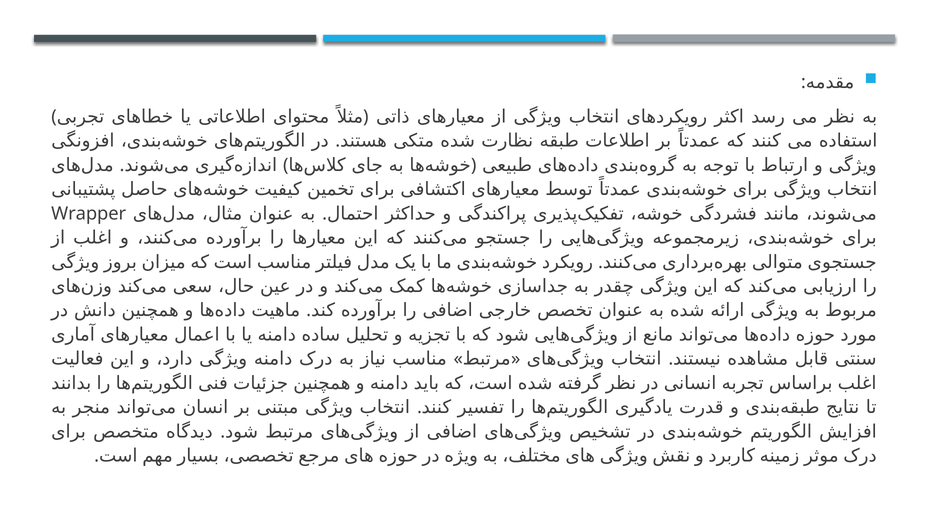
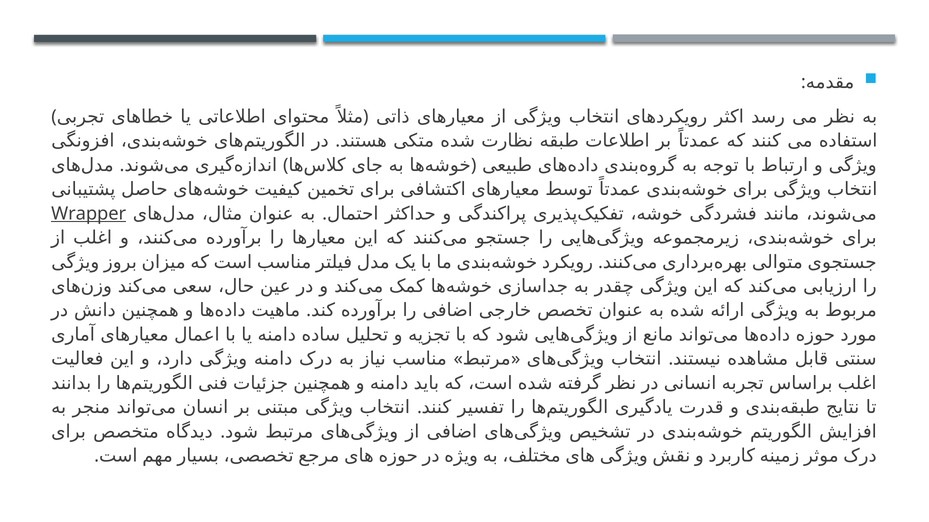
Wrapper underline: none -> present (89, 214)
